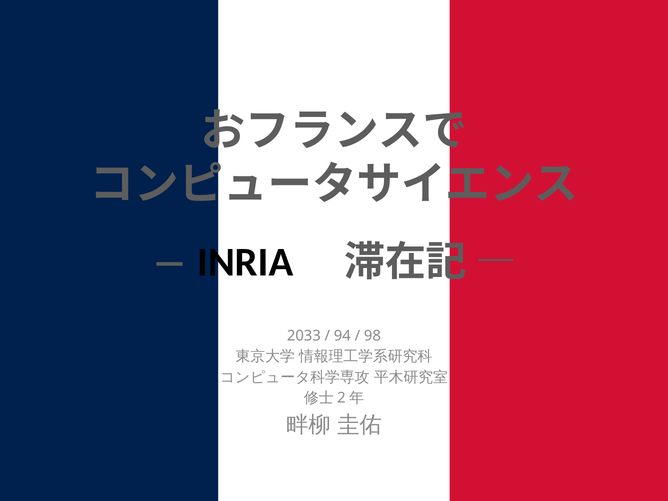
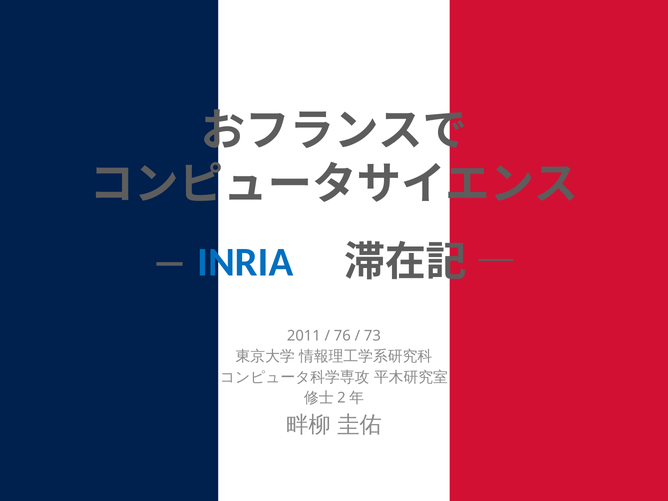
INRIA colour: black -> blue (245, 262)
2033: 2033 -> 2011 (304, 336)
94: 94 -> 76 (342, 336)
98: 98 -> 73 (372, 336)
